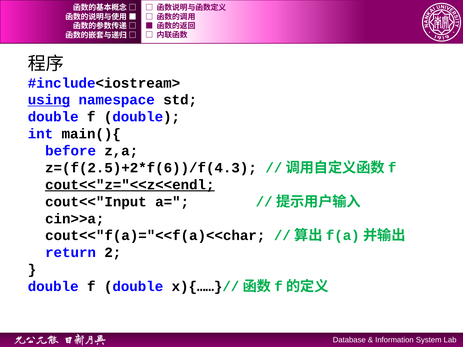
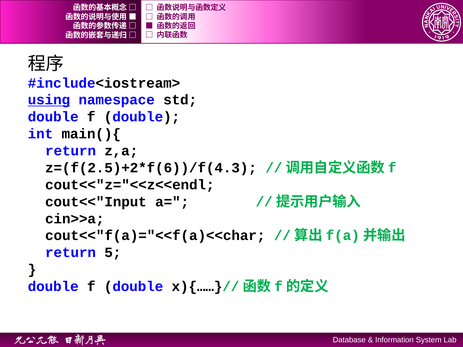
before: before -> return (71, 151)
cout<<"z="<<z<<endl underline: present -> none (130, 185)
2: 2 -> 5 (113, 253)
